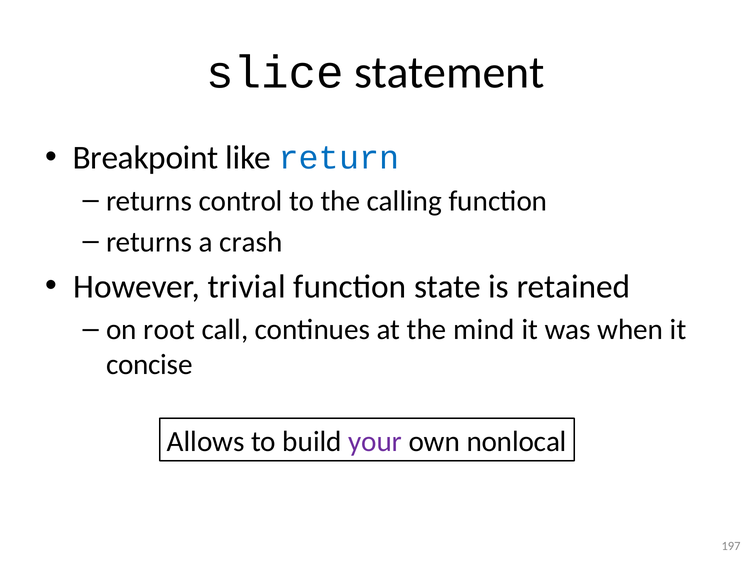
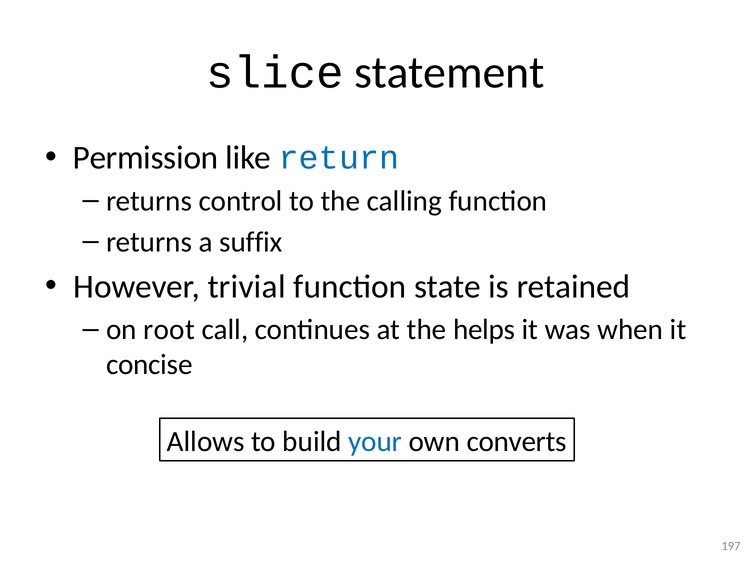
Breakpoint: Breakpoint -> Permission (146, 158)
crash: crash -> suffix (251, 242)
mind: mind -> helps (484, 329)
your colour: purple -> blue (375, 441)
nonlocal: nonlocal -> converts (517, 441)
